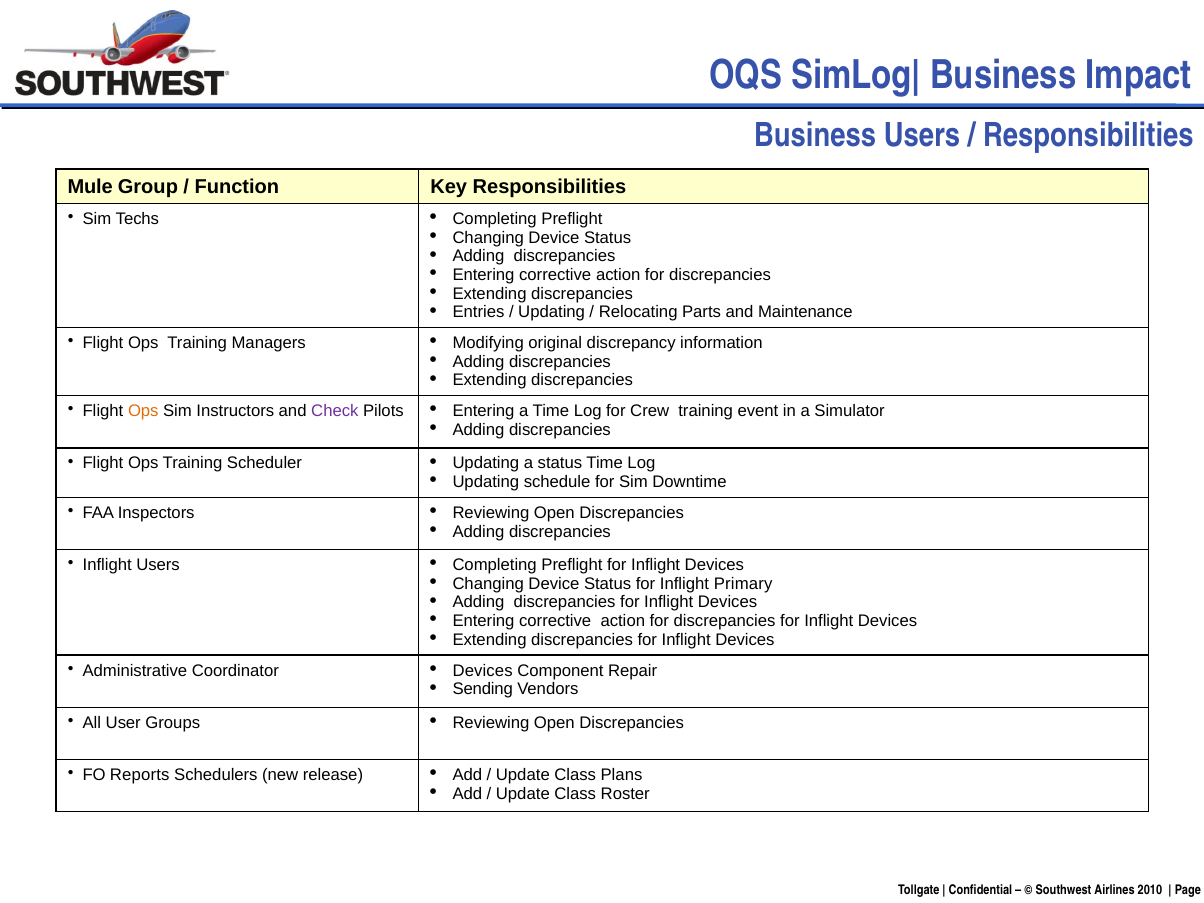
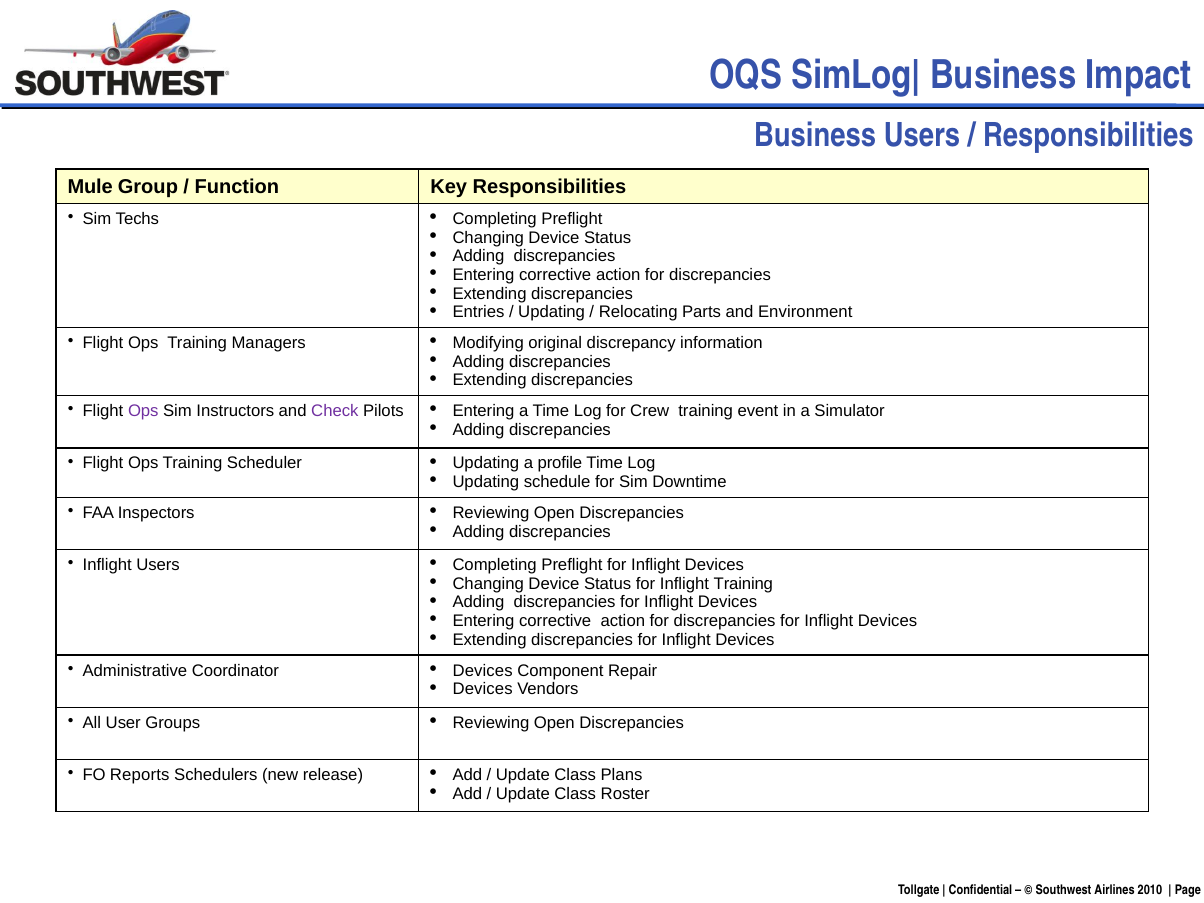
Maintenance: Maintenance -> Environment (805, 312)
Ops colour: orange -> purple (143, 411)
a status: status -> profile (560, 463)
Inflight Primary: Primary -> Training (743, 584)
Sending: Sending -> Devices (483, 689)
